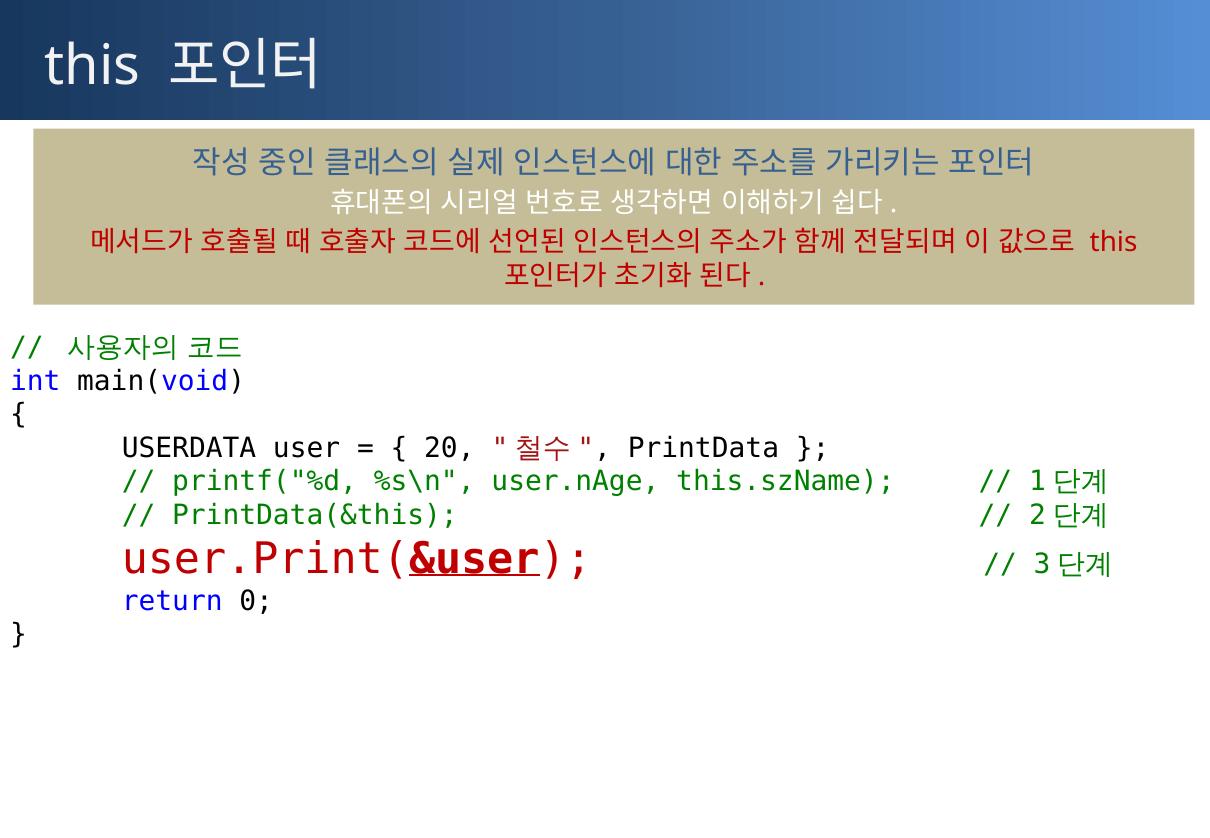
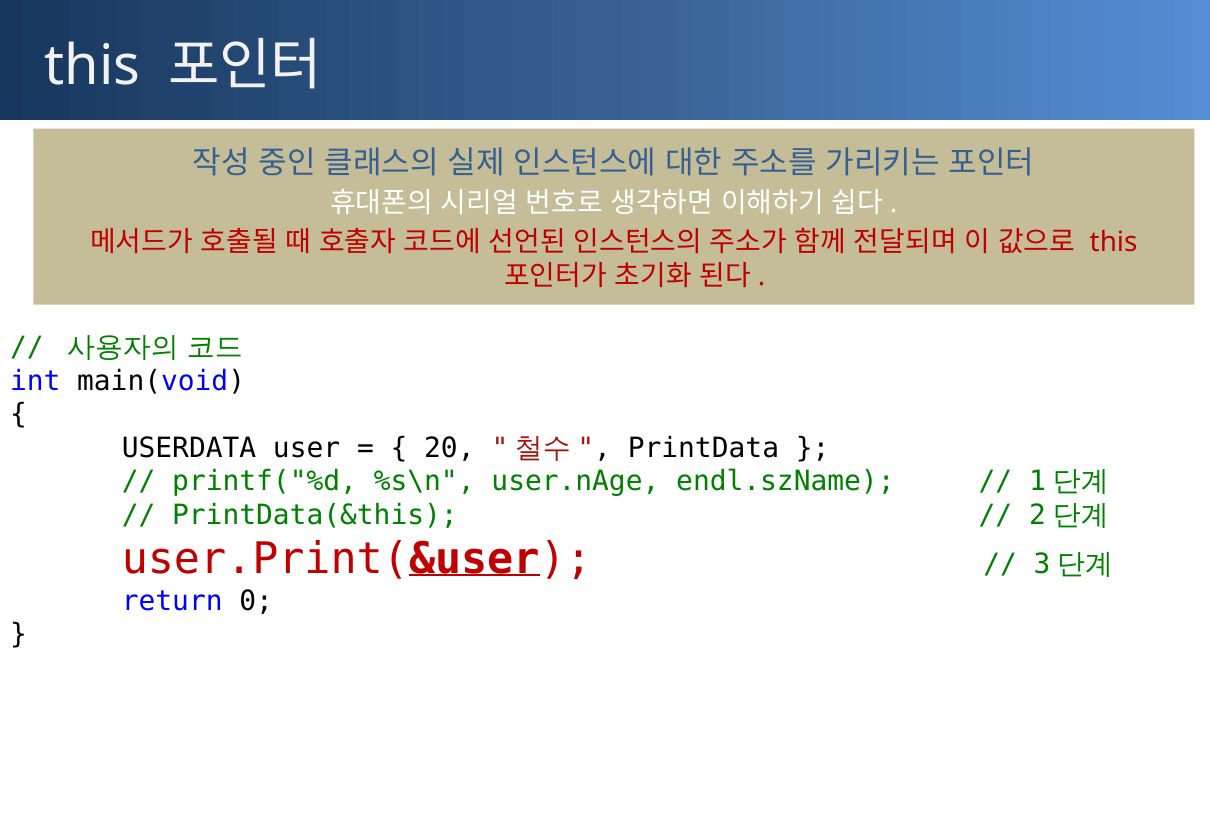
this.szName: this.szName -> endl.szName (785, 481)
